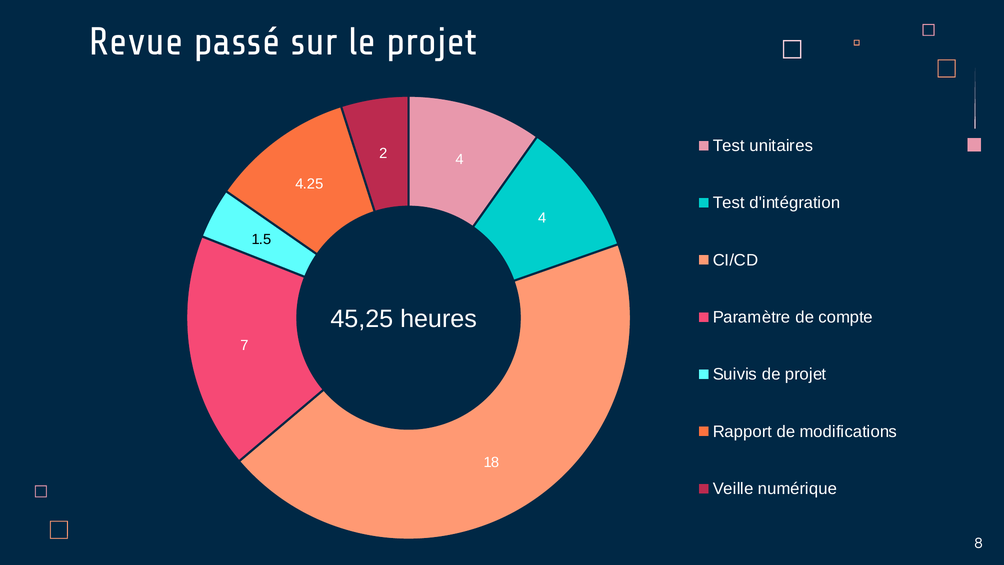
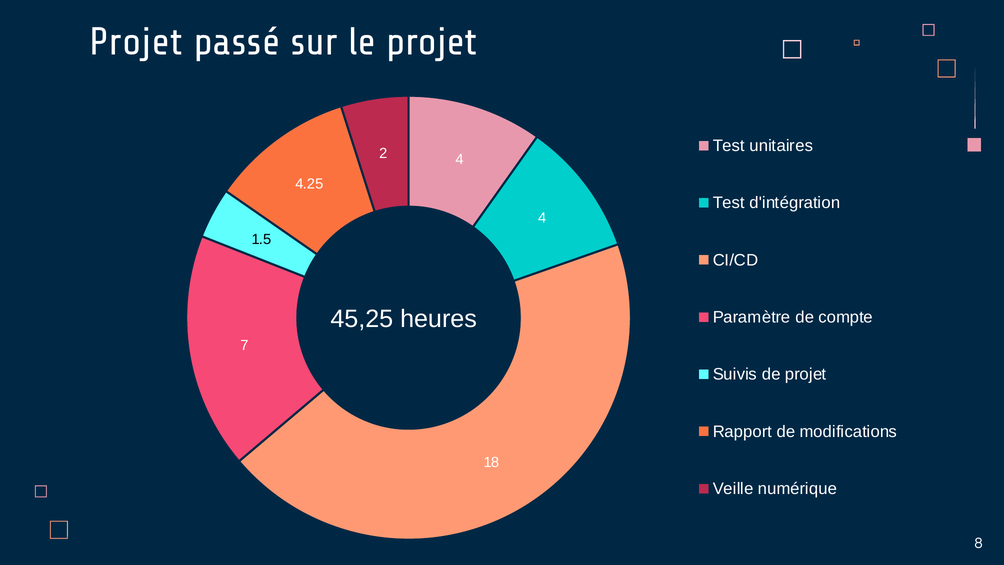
Revue: Revue -> Projet (136, 42)
